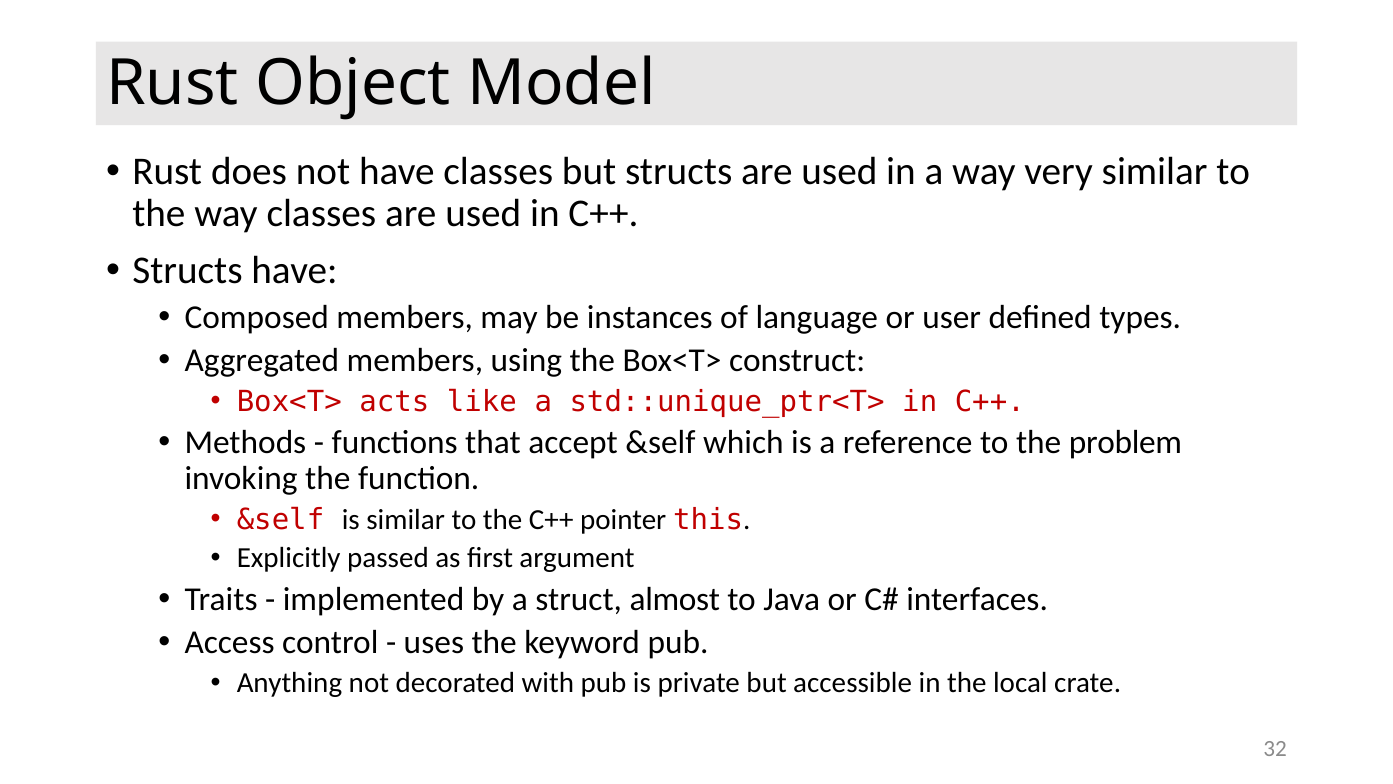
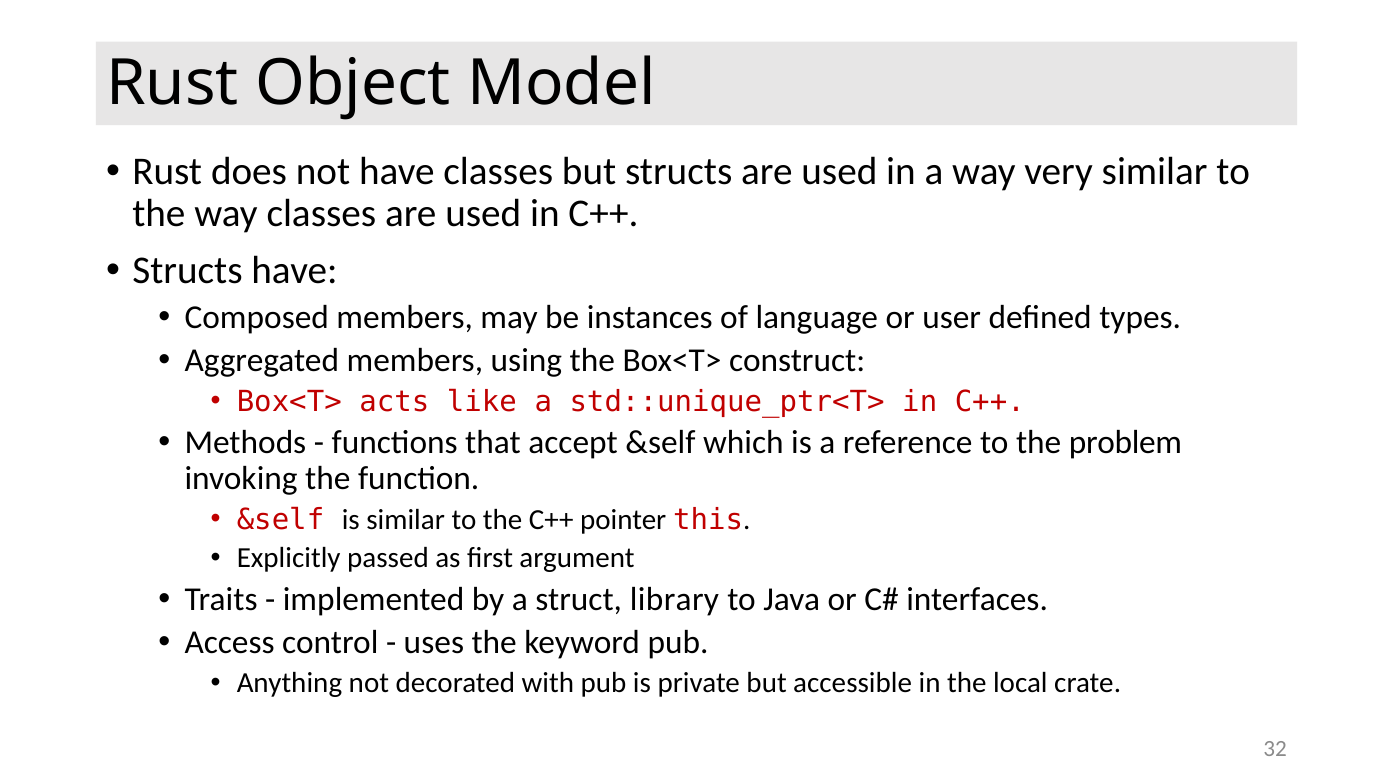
almost: almost -> library (675, 599)
